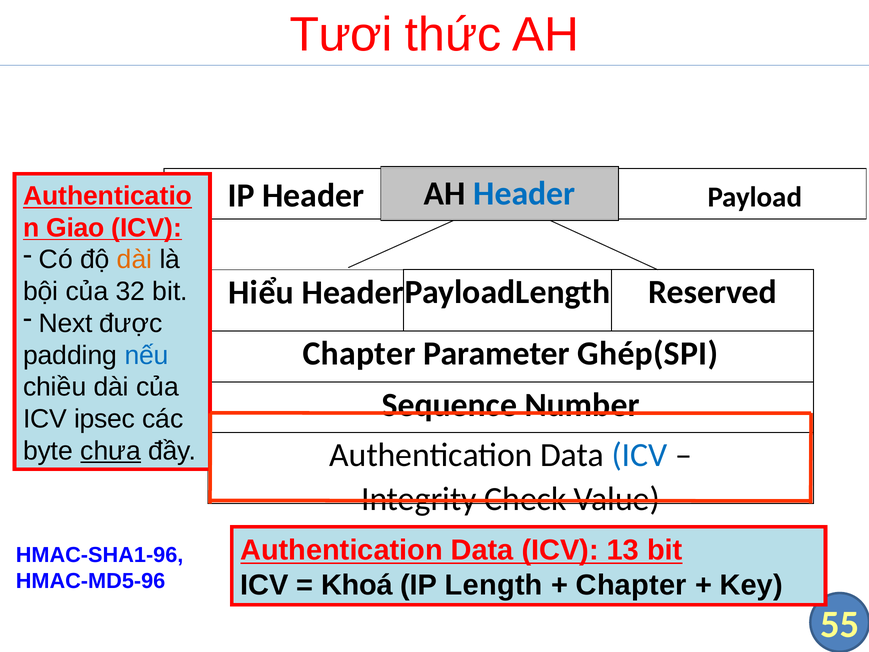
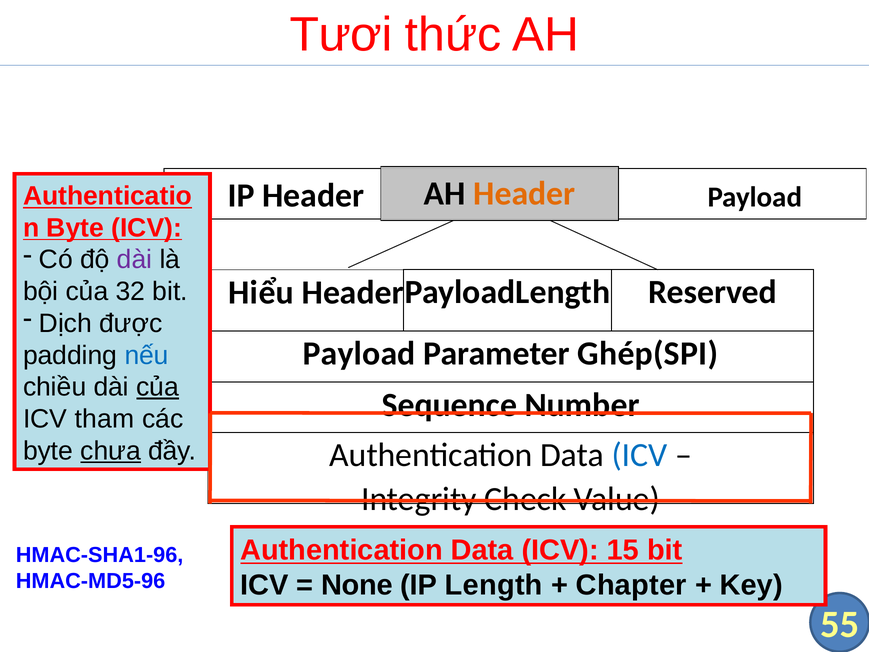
Header colour: blue -> orange (524, 193)
Giao: Giao -> Byte (75, 228)
dài colour: orange -> purple (135, 260)
Next: Next -> Dịch (65, 323)
Chapter: Chapter -> Payload (359, 354)
của underline: none -> present (158, 387)
ipsec: ipsec -> tham (104, 419)
13: 13 -> 15 (623, 550)
Khoá: Khoá -> None (357, 585)
